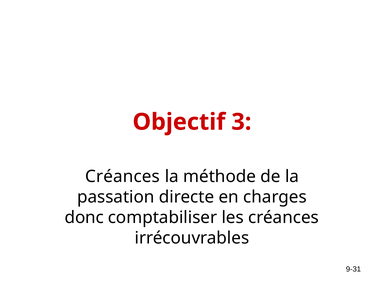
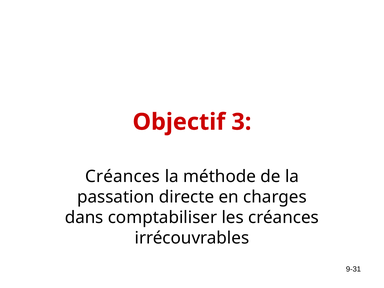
donc: donc -> dans (84, 218)
